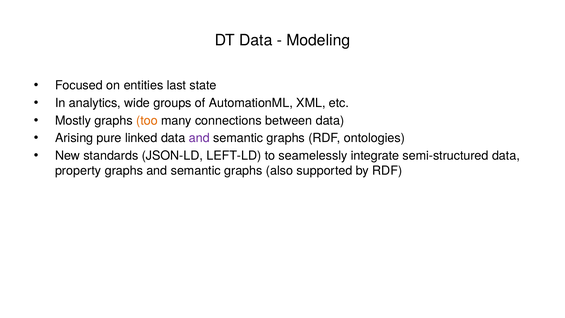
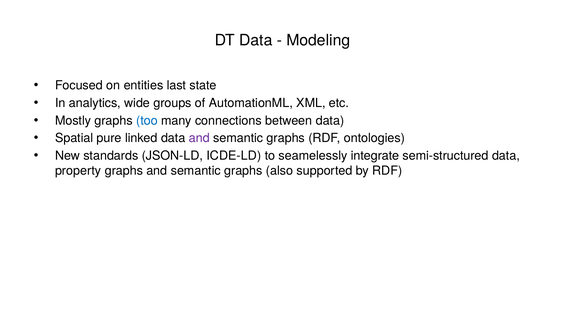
too colour: orange -> blue (147, 121)
Arising: Arising -> Spatial (74, 138)
LEFT-LD: LEFT-LD -> ICDE-LD (234, 156)
